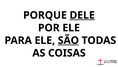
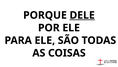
SÃO underline: present -> none (68, 40)
